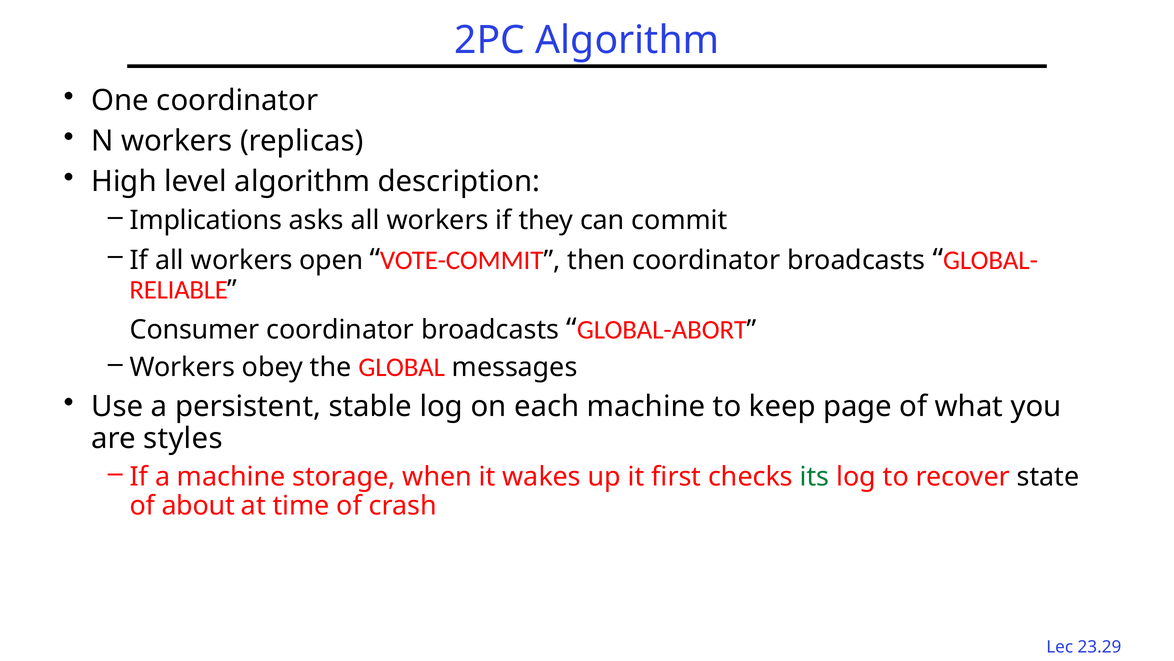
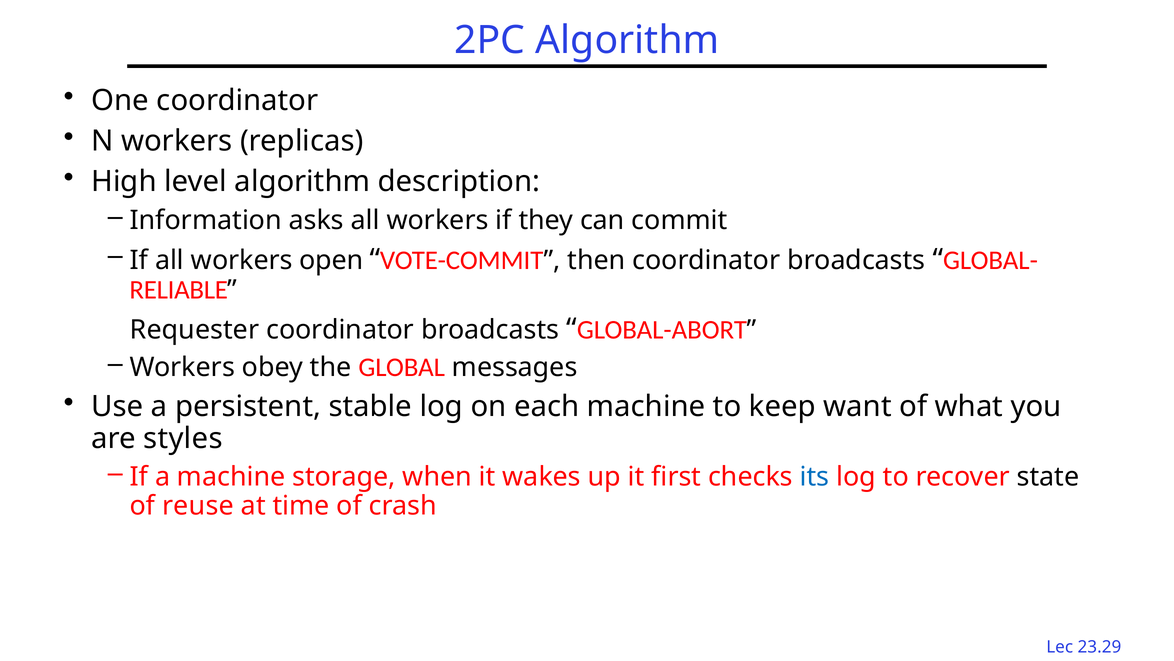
Implications: Implications -> Information (206, 220)
Consumer: Consumer -> Requester (194, 330)
page: page -> want (858, 406)
its colour: green -> blue (814, 476)
about: about -> reuse (198, 505)
